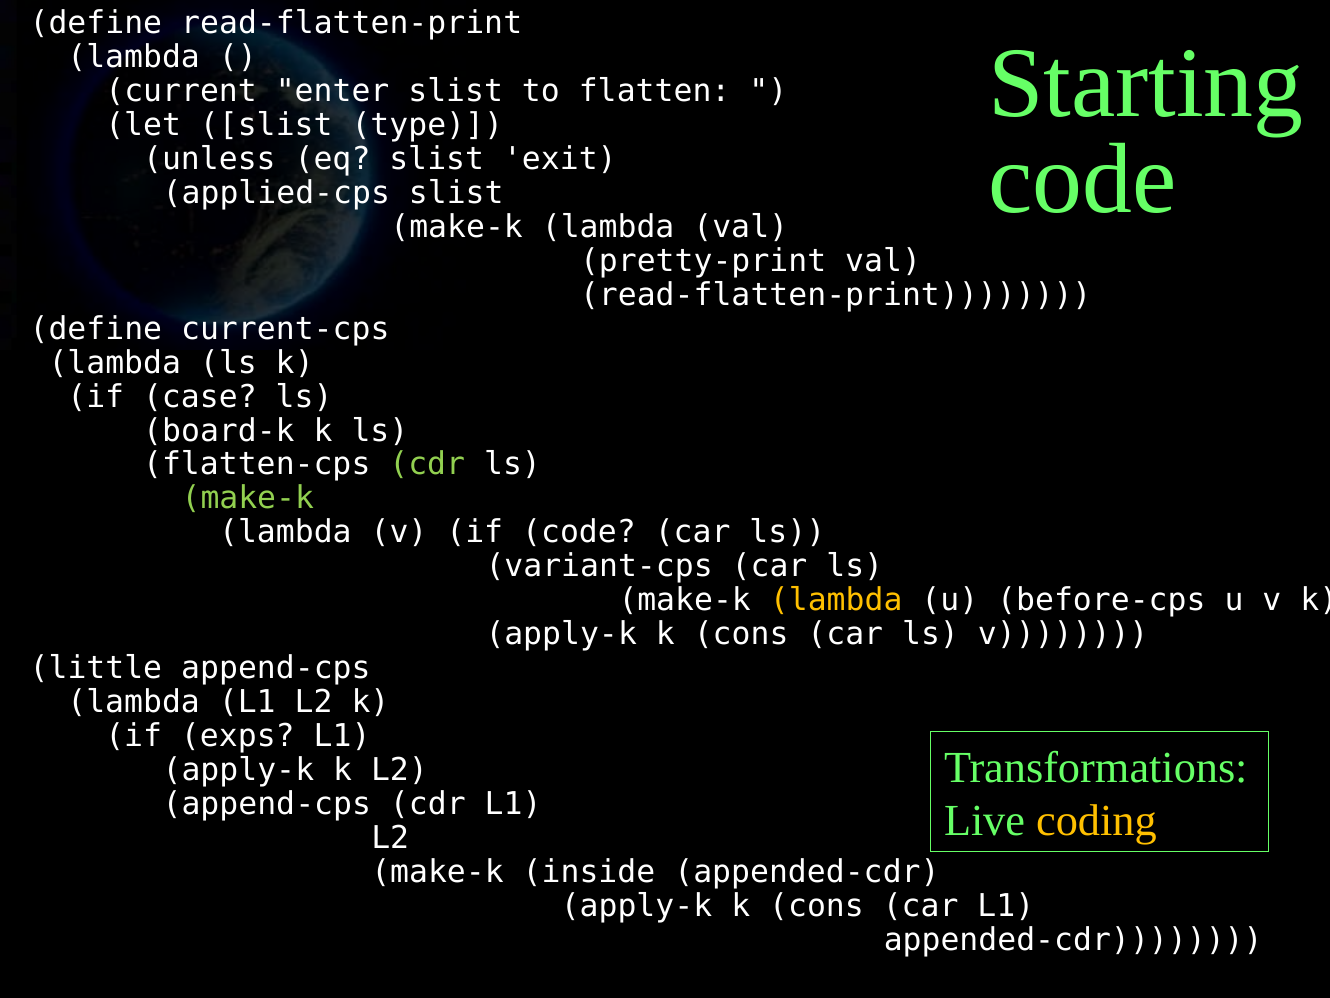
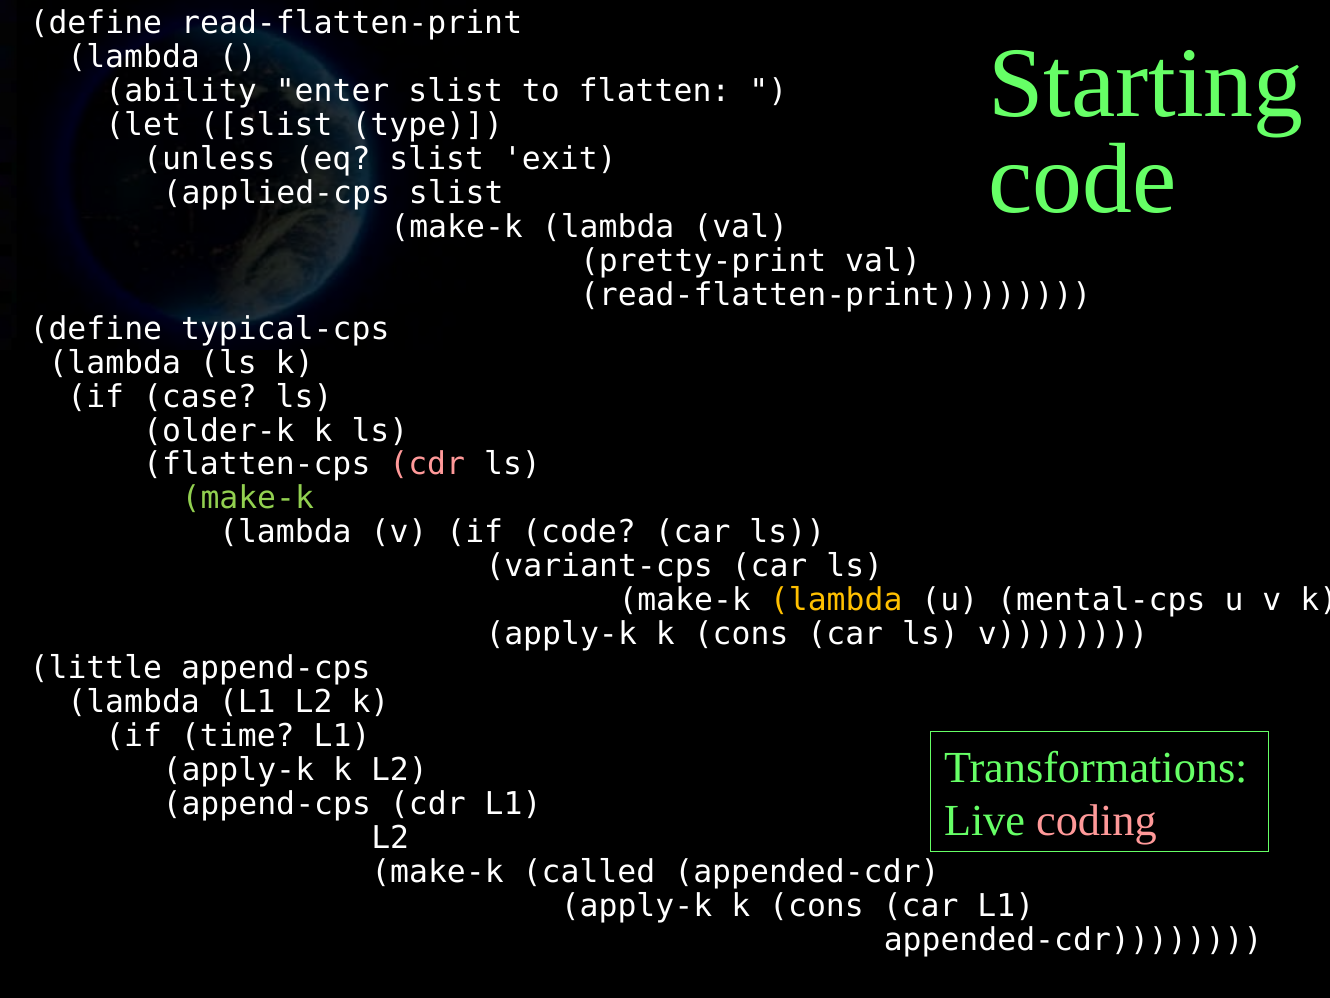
current: current -> ability (181, 91)
current-cps: current-cps -> typical-cps (285, 329)
board-k: board-k -> older-k (219, 430)
cdr colour: light green -> pink (427, 464)
before-cps: before-cps -> mental-cps (1101, 600)
exps: exps -> time (238, 736)
coding colour: yellow -> pink (1096, 821)
inside: inside -> called (589, 872)
